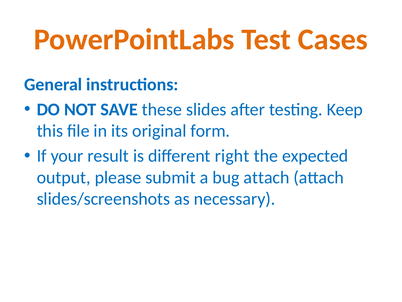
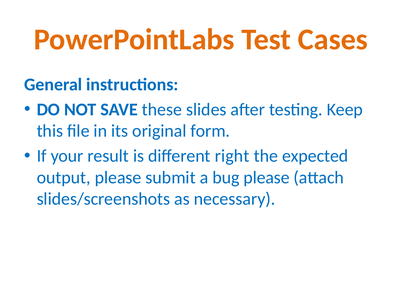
bug attach: attach -> please (267, 177)
